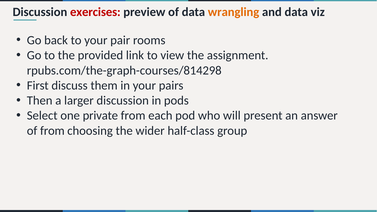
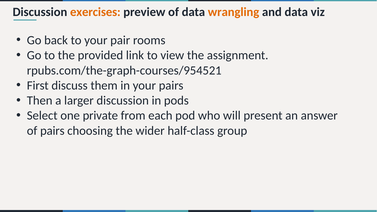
exercises colour: red -> orange (95, 12)
rpubs.com/the-graph-courses/814298: rpubs.com/the-graph-courses/814298 -> rpubs.com/the-graph-courses/954521 (124, 70)
of from: from -> pairs (52, 131)
